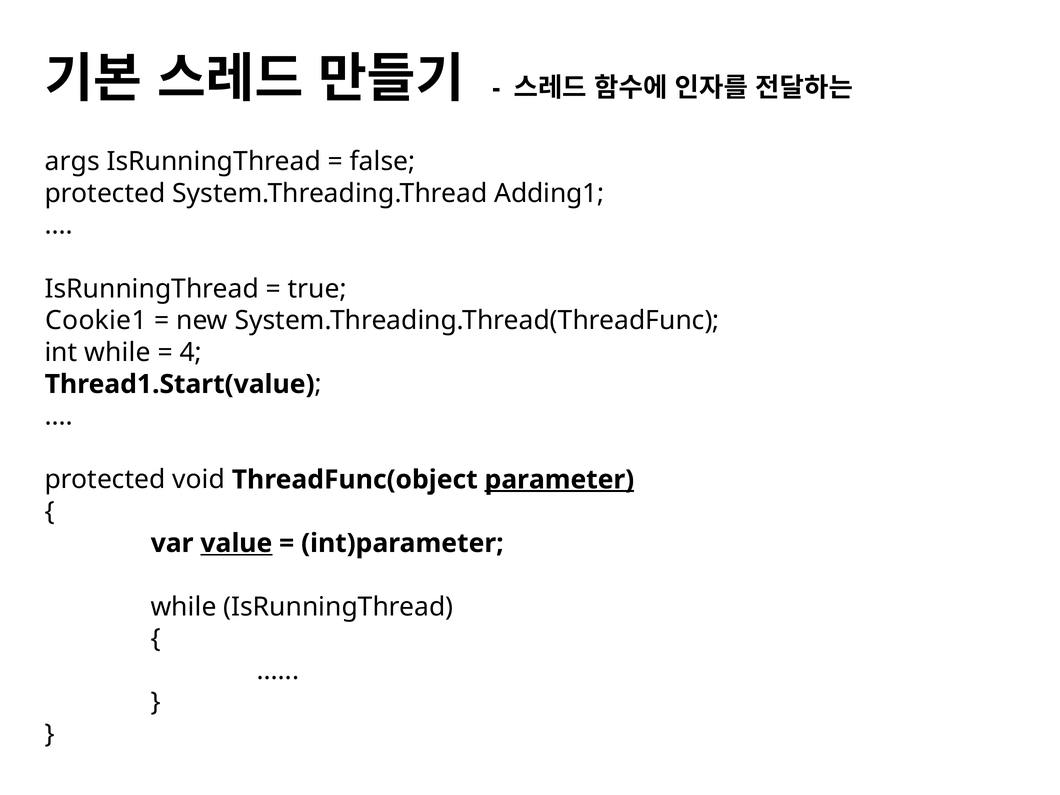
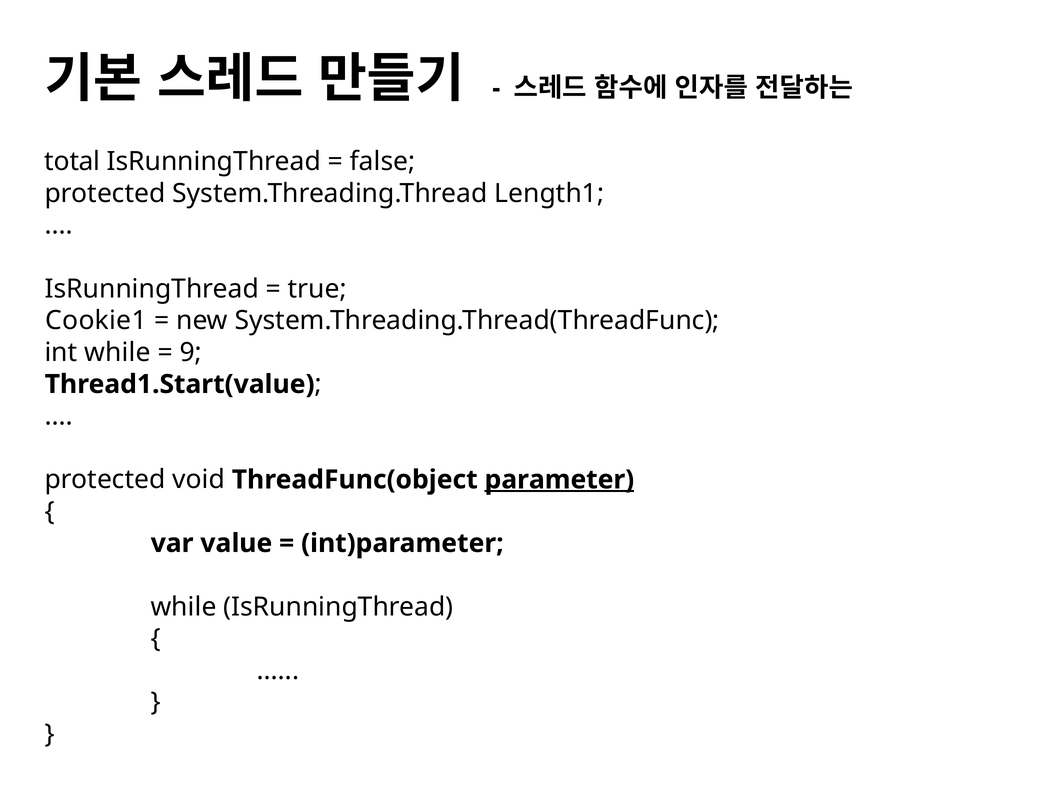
args: args -> total (72, 162)
Adding1: Adding1 -> Length1 (549, 193)
4: 4 -> 9 (191, 352)
value underline: present -> none (236, 543)
